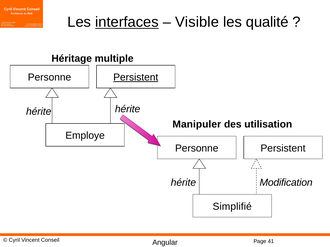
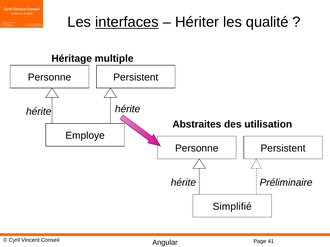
Visible: Visible -> Hériter (197, 22)
Persistent underline: present -> none (136, 77)
Manipuler: Manipuler -> Abstraites (197, 125)
Modification: Modification -> Préliminaire (286, 183)
